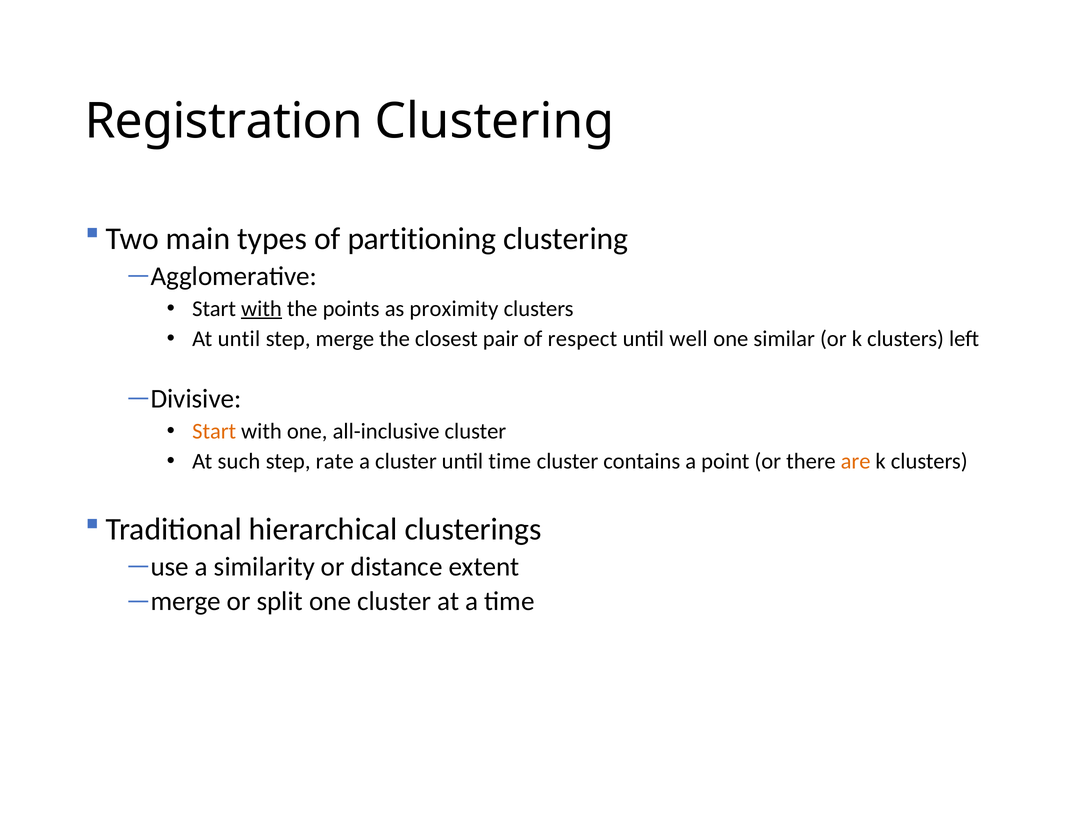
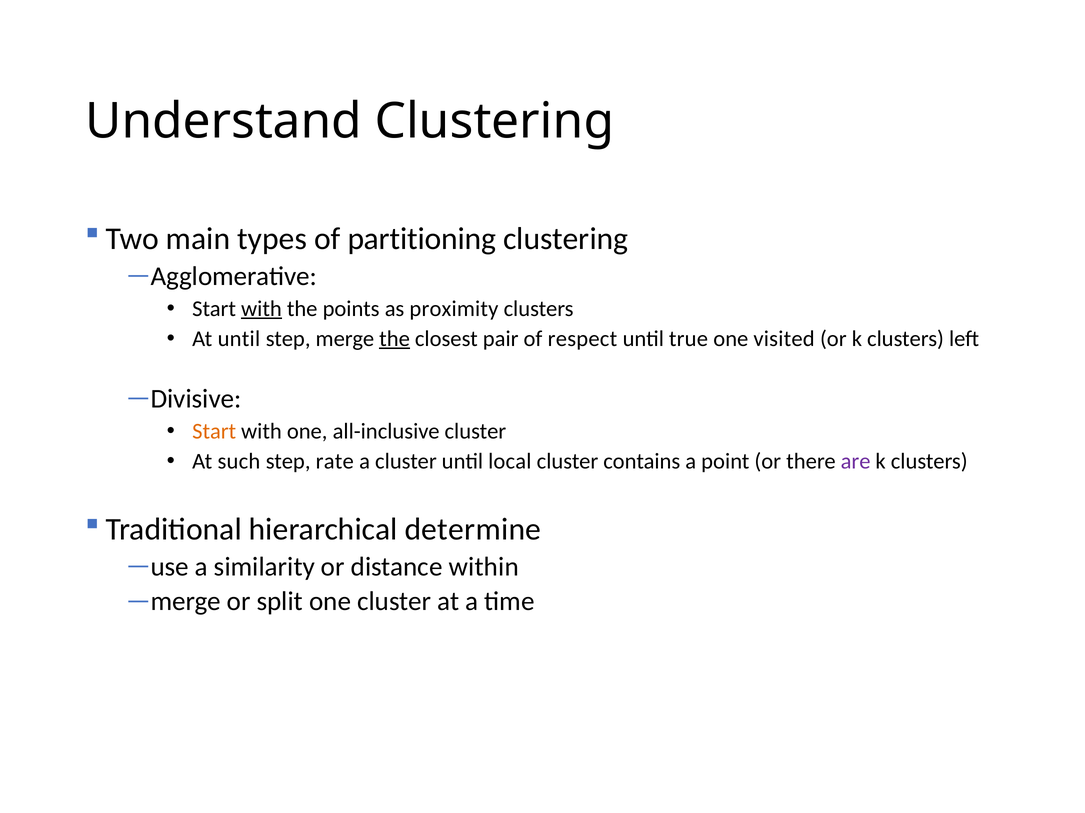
Registration: Registration -> Understand (224, 122)
the underline: none -> present (395, 339)
well: well -> true (688, 339)
similar: similar -> visited (784, 339)
until time: time -> local (510, 462)
are colour: orange -> purple (856, 462)
clusterings: clusterings -> determine (473, 530)
extent: extent -> within (484, 567)
